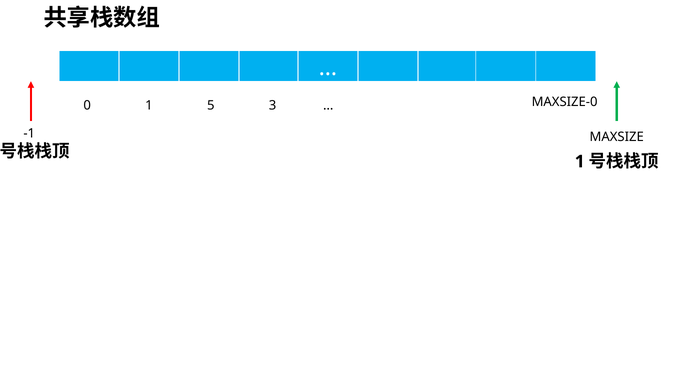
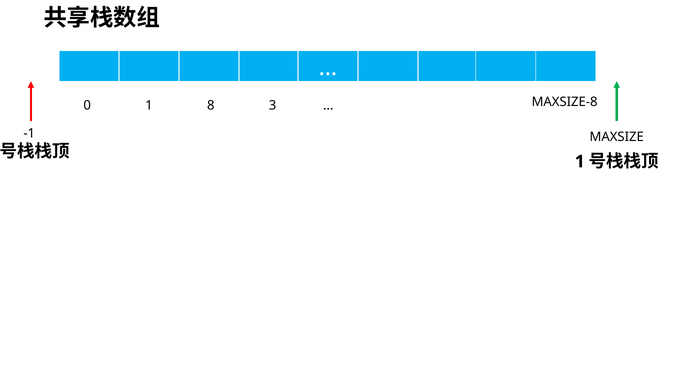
MAXSIZE-0: MAXSIZE-0 -> MAXSIZE-8 (565, 102)
5: 5 -> 8 (211, 106)
